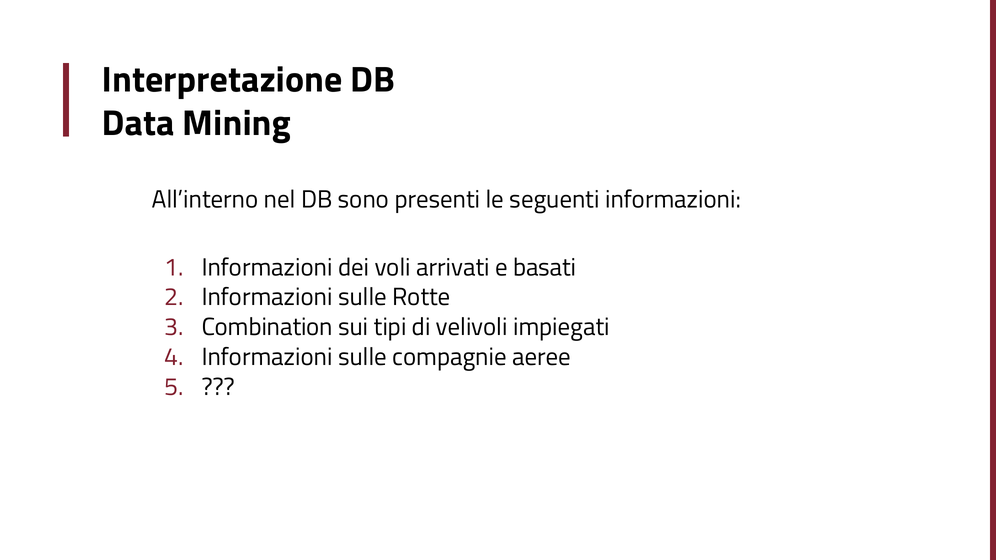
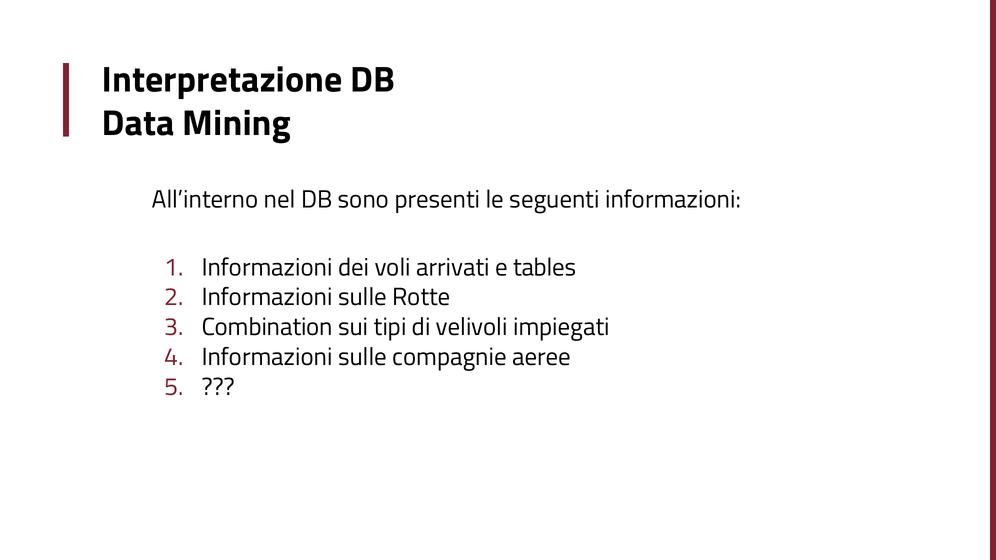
basati: basati -> tables (545, 267)
